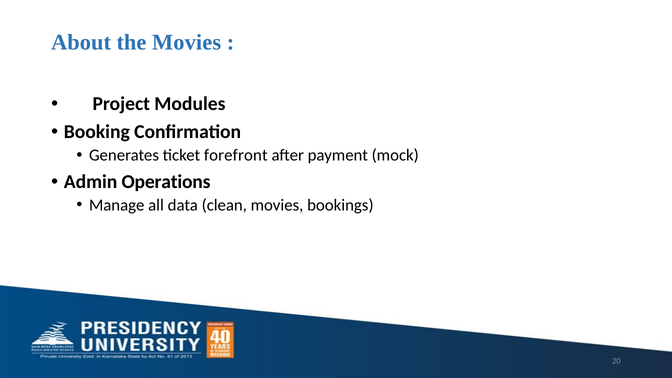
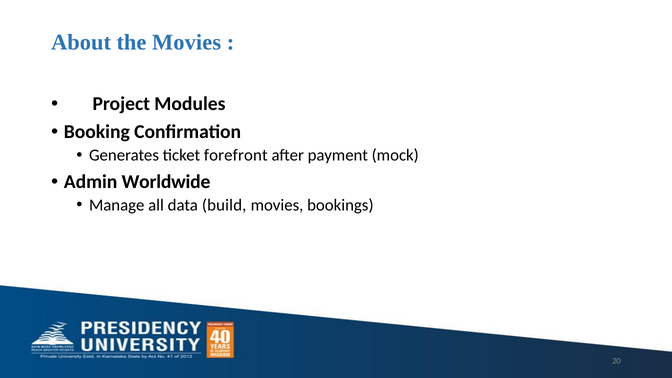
Operations: Operations -> Worldwide (166, 182)
clean: clean -> build (224, 205)
